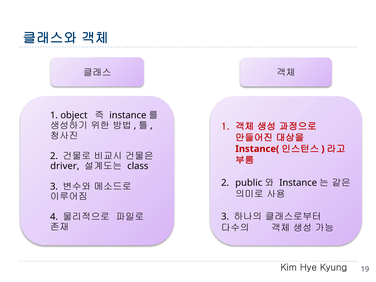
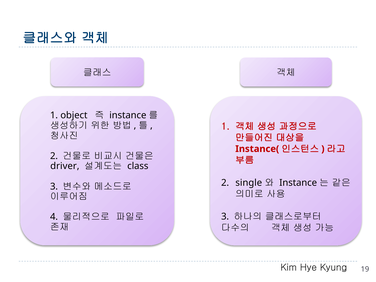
public: public -> single (249, 183)
